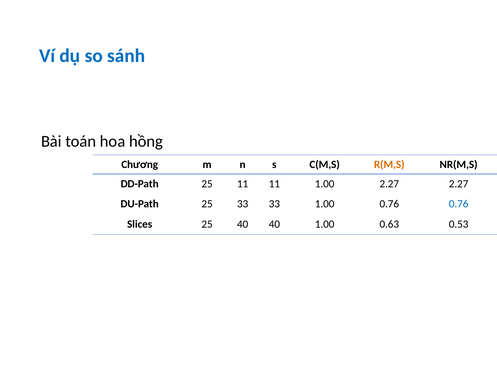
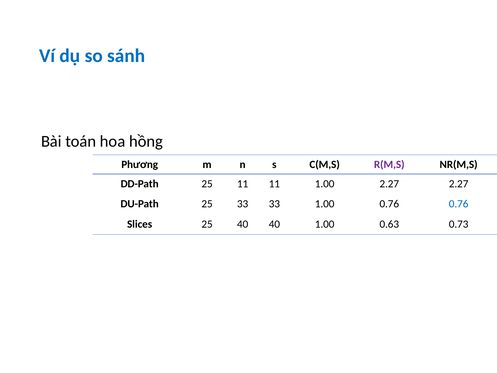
Chương: Chương -> Phương (140, 164)
R(M,S colour: orange -> purple (389, 164)
0.53: 0.53 -> 0.73 (459, 224)
